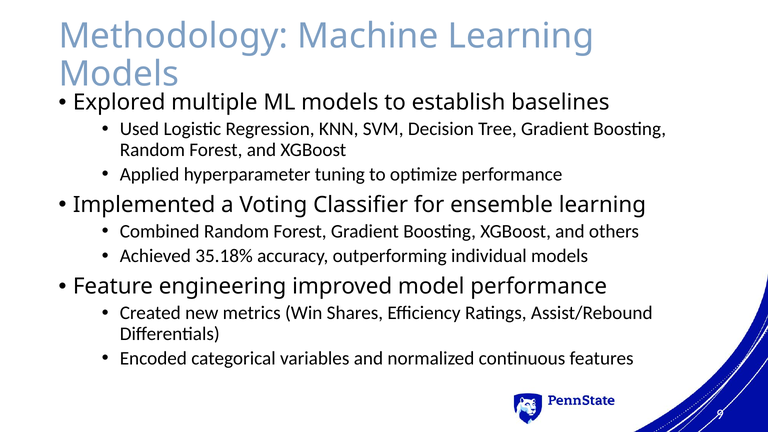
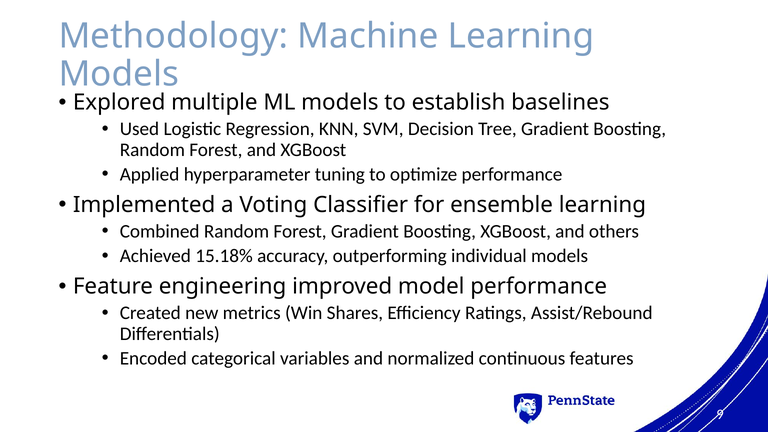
35.18%: 35.18% -> 15.18% (224, 256)
